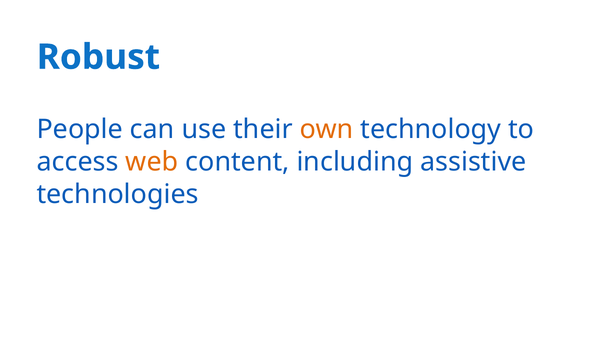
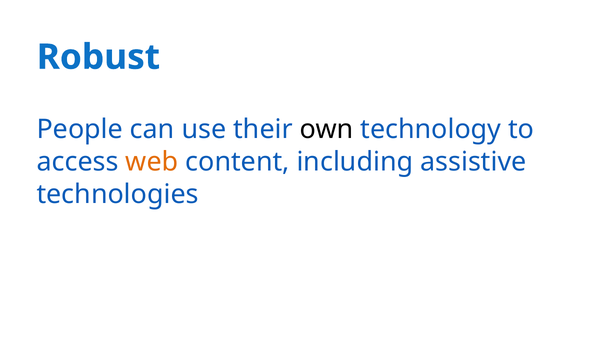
own colour: orange -> black (327, 129)
